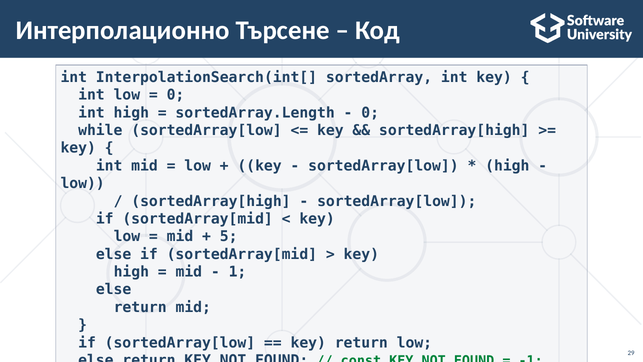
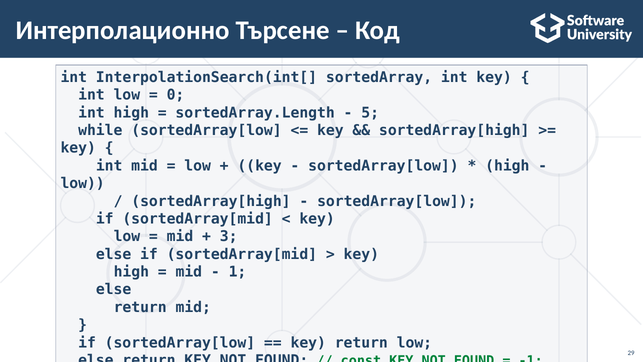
0: 0 -> 5 (370, 113)
5: 5 -> 3 (229, 236)
